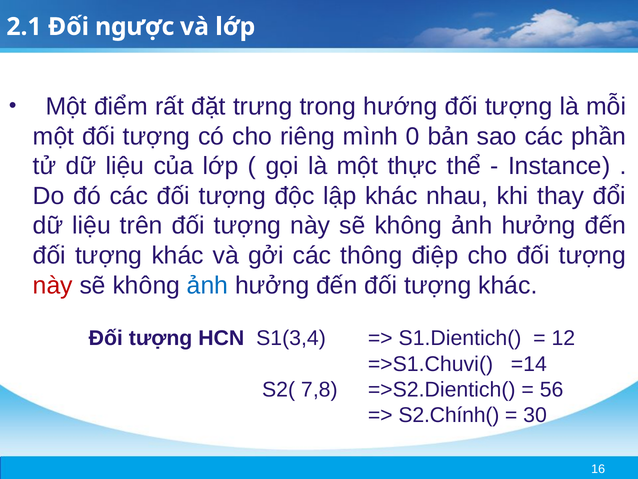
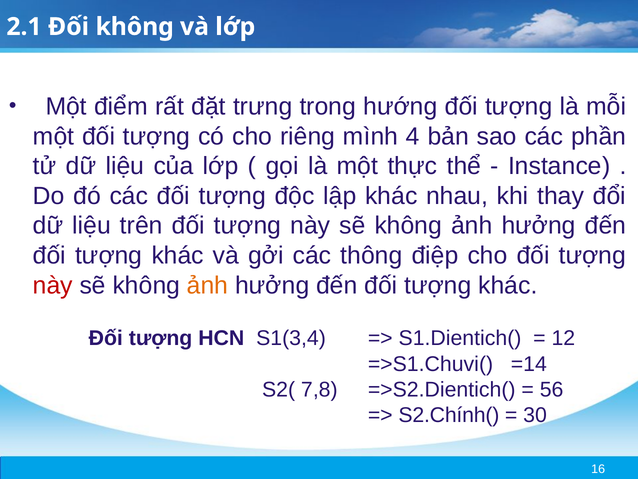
Đối ngược: ngược -> không (135, 27)
0: 0 -> 4 (413, 136)
ảnh colour: blue -> orange (208, 285)
